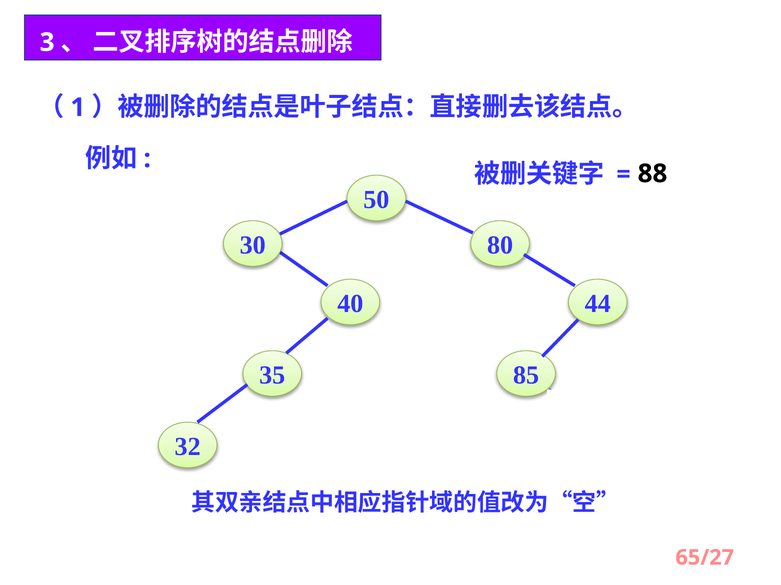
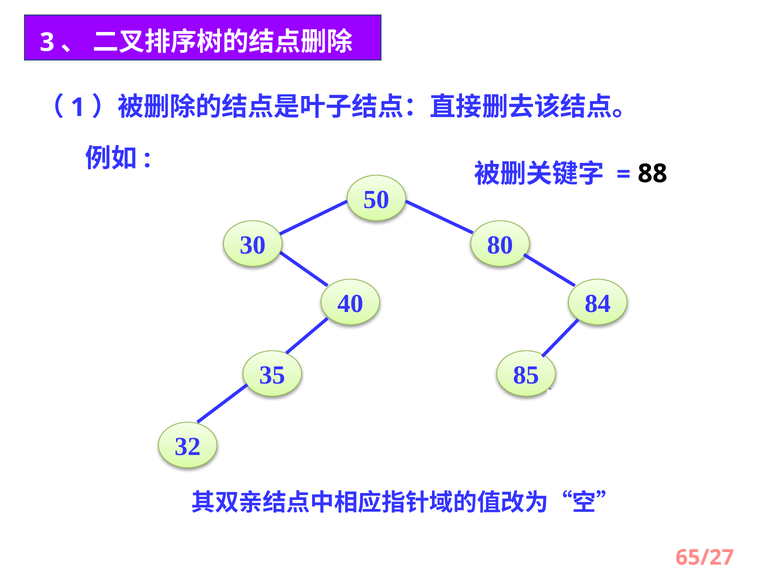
44: 44 -> 84 (598, 304)
